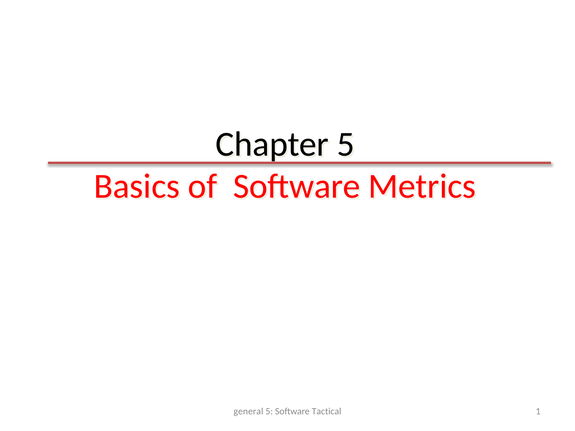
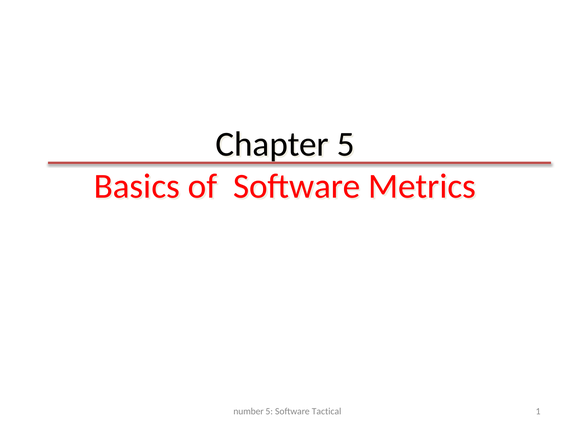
general: general -> number (249, 412)
